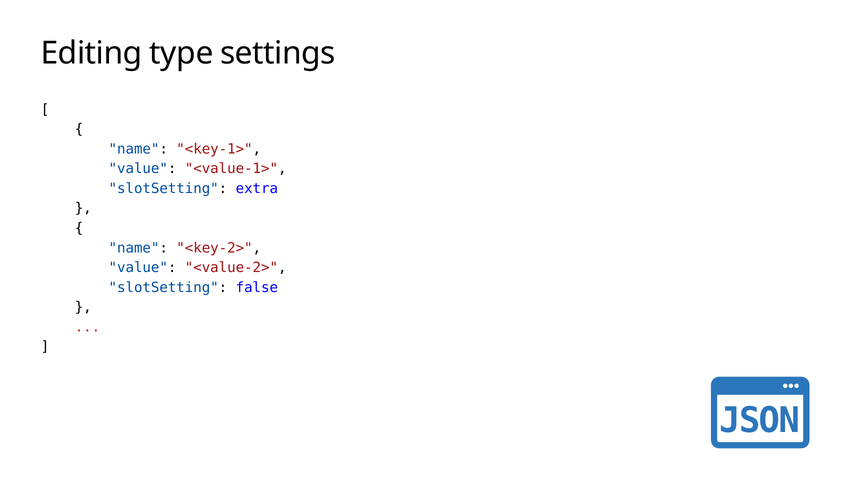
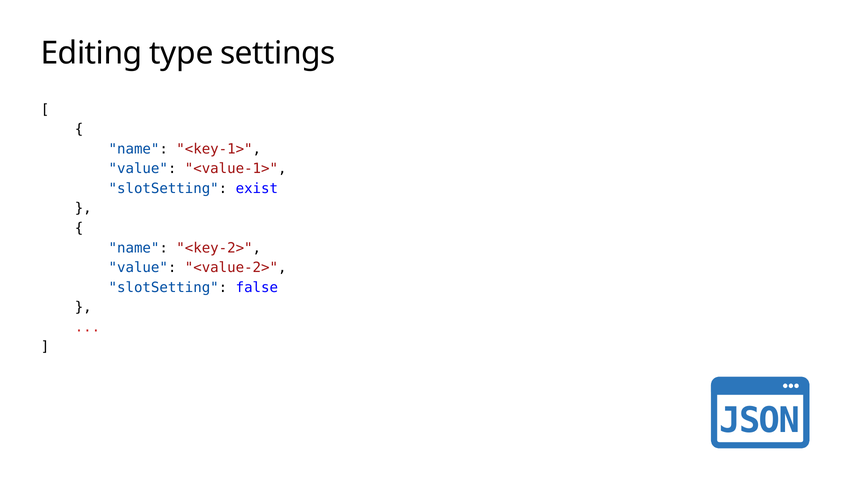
extra: extra -> exist (257, 188)
